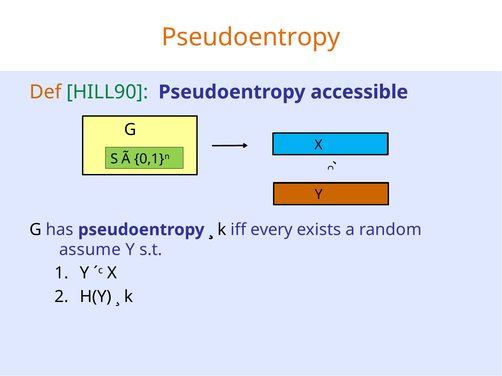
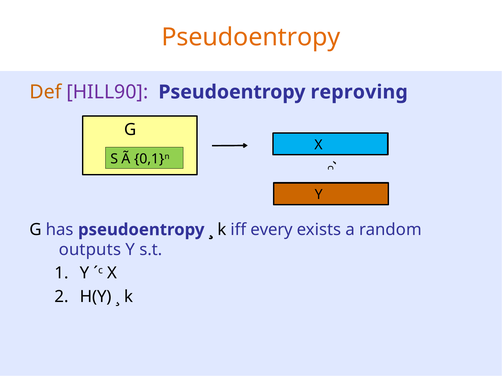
HILL90 colour: green -> purple (107, 92)
accessible: accessible -> reproving (359, 92)
assume: assume -> outputs (90, 250)
